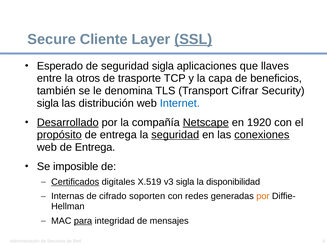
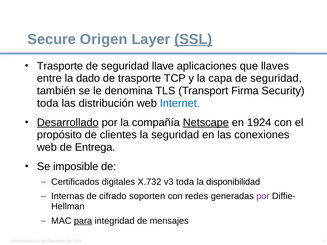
Cliente: Cliente -> Origen (104, 39)
Esperado: Esperado -> Trasporte (60, 66)
seguridad sigla: sigla -> llave (163, 66)
otros: otros -> dado (88, 78)
capa de beneficios: beneficios -> seguridad (276, 78)
Cifrar: Cifrar -> Firma (245, 91)
sigla: sigla -> toda (48, 103)
1920: 1920 -> 1924 (259, 123)
propósito underline: present -> none (59, 135)
entrega: entrega -> clientes (118, 135)
seguridad underline: present -> none (175, 135)
conexiones underline: present -> none (262, 135)
Certificados underline: present -> none (75, 182)
X.519: X.519 -> X.732 (149, 182)
v3 sigla: sigla -> toda (185, 182)
por colour: orange -> purple (263, 196)
